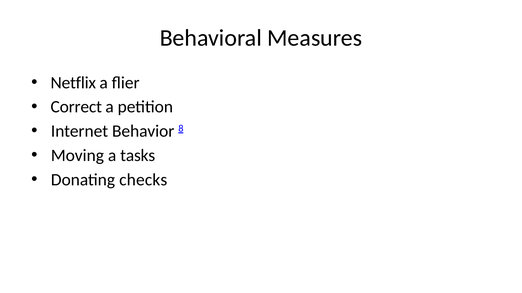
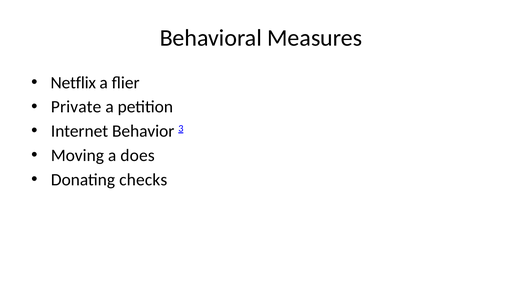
Correct: Correct -> Private (76, 107)
8: 8 -> 3 (181, 129)
tasks: tasks -> does (138, 156)
